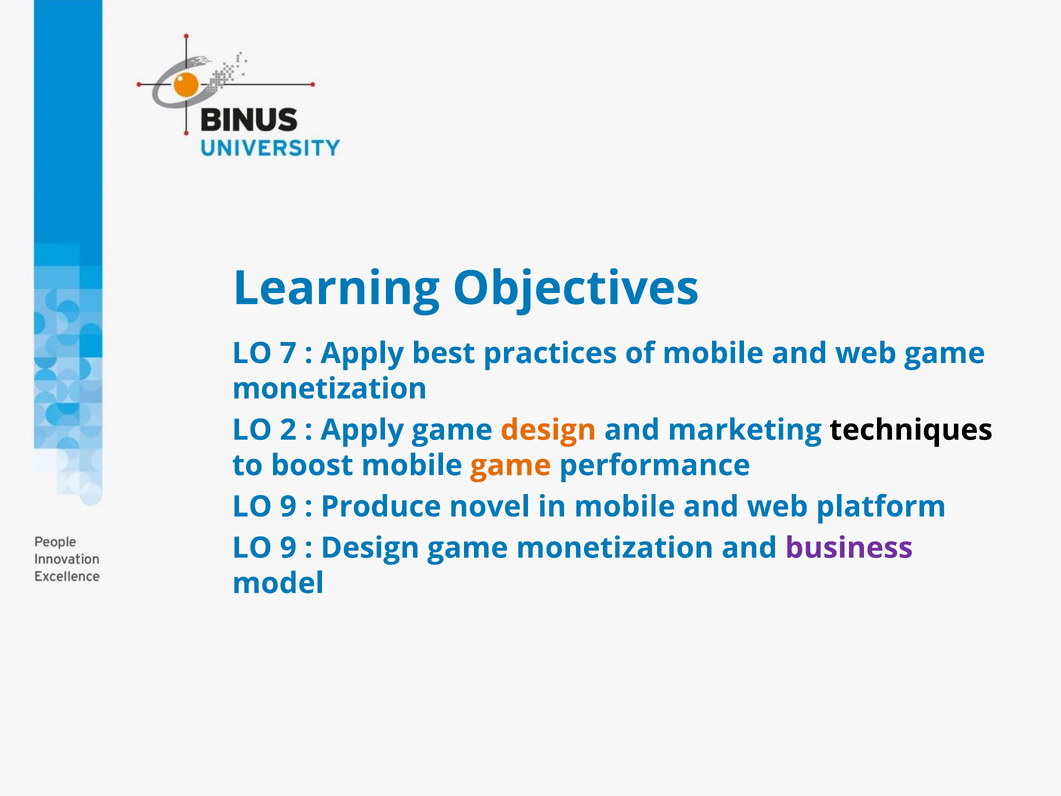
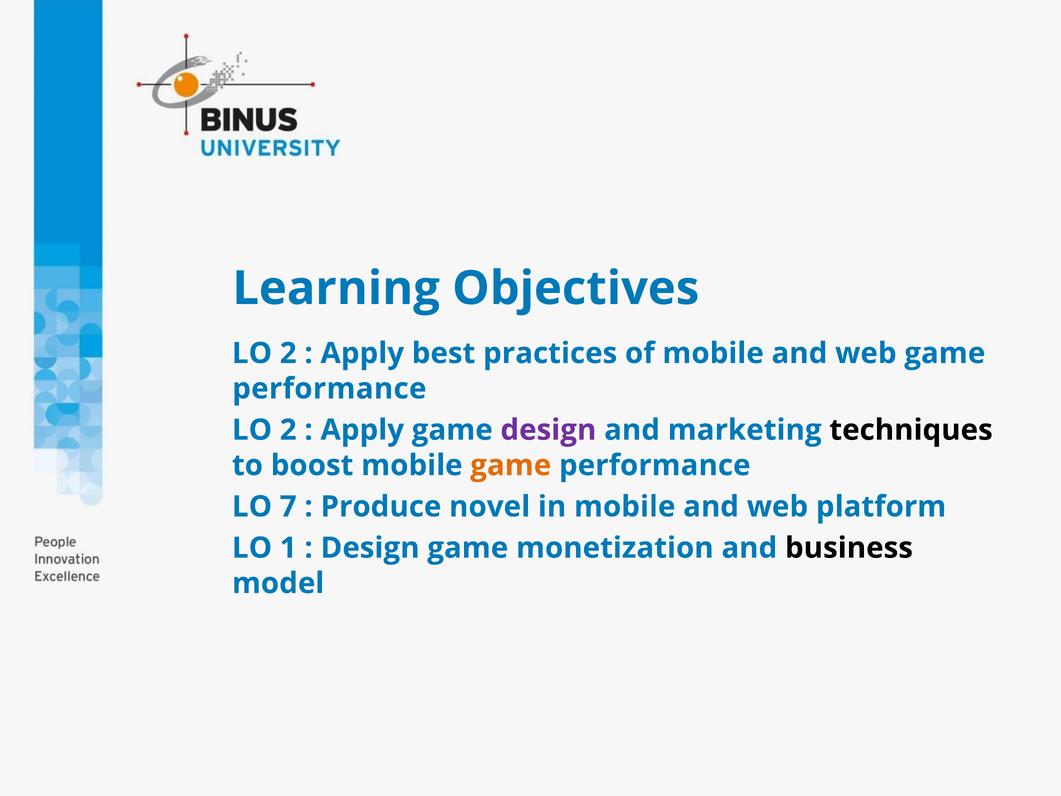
7: 7 -> 2 (288, 353)
monetization: monetization -> performance (329, 389)
design colour: orange -> purple (548, 430)
9: 9 -> 7 (288, 507)
9: 9 -> 1 (288, 548)
business colour: purple -> black (849, 548)
